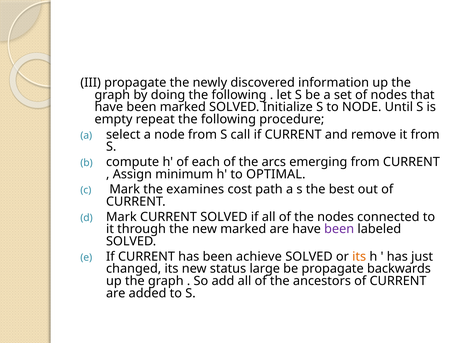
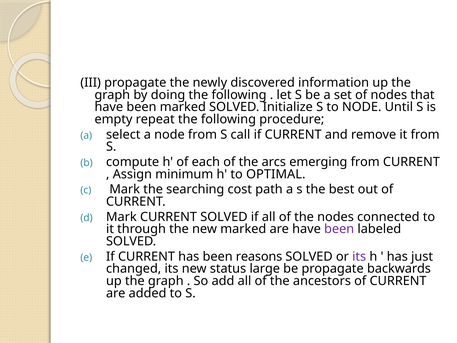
examines: examines -> searching (195, 189)
achieve: achieve -> reasons (259, 256)
its colour: orange -> purple (359, 256)
